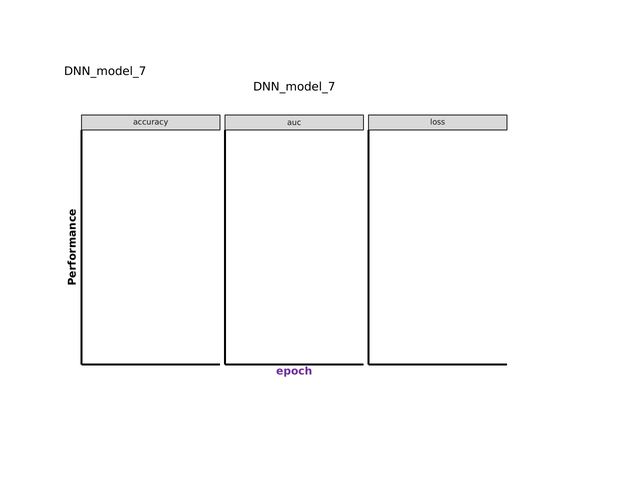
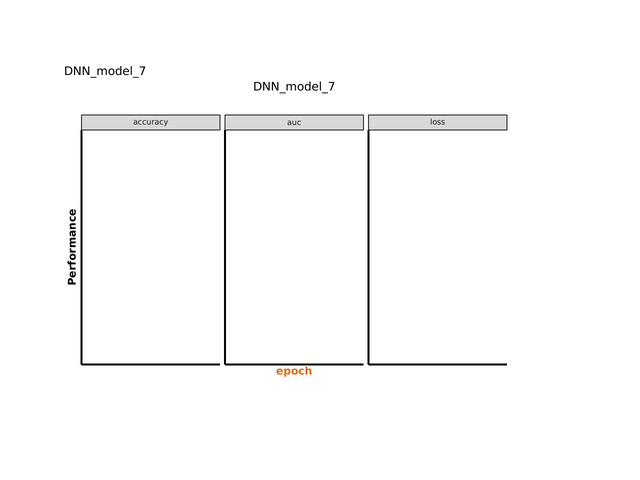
epoch colour: purple -> orange (294, 371)
